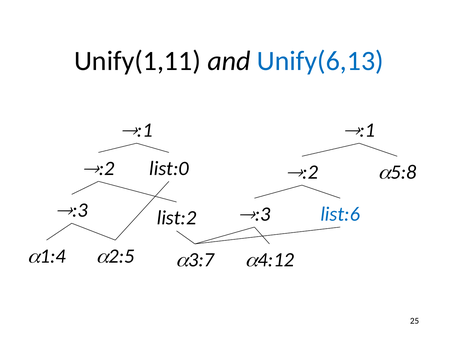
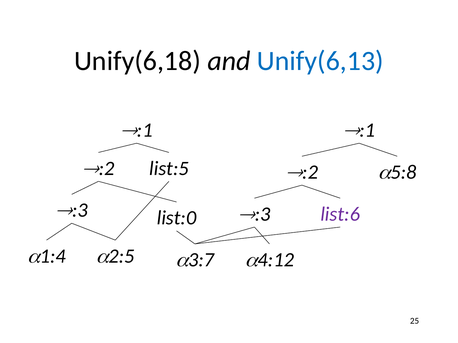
Unify(1,11: Unify(1,11 -> Unify(6,18 (137, 61)
list:0: list:0 -> list:5 (169, 169)
list:6 colour: blue -> purple (340, 214)
list:2: list:2 -> list:0 (177, 218)
